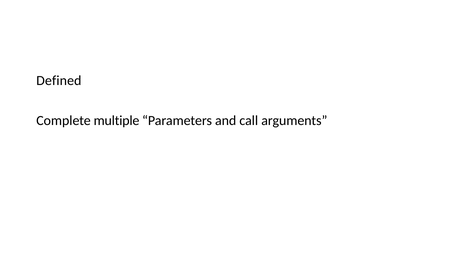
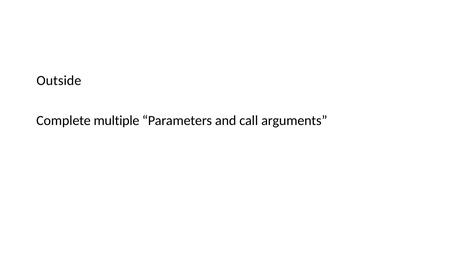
Defined: Defined -> Outside (59, 80)
